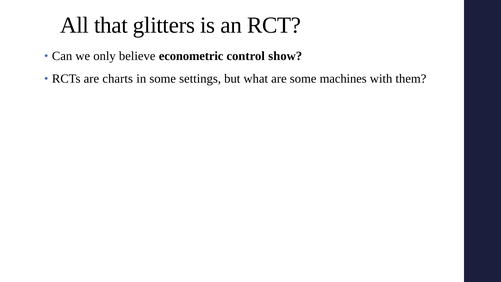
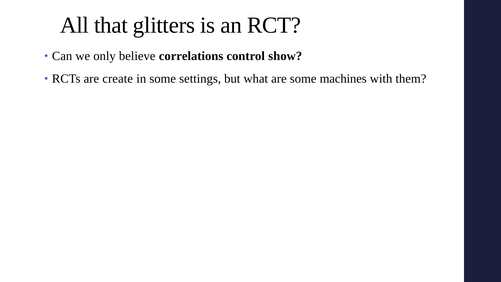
econometric: econometric -> correlations (191, 56)
charts: charts -> create (118, 79)
